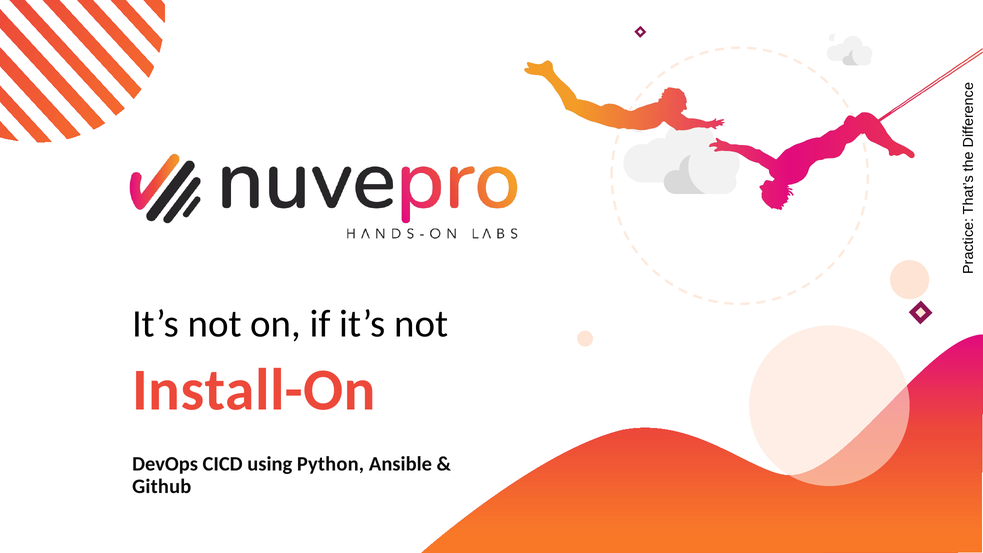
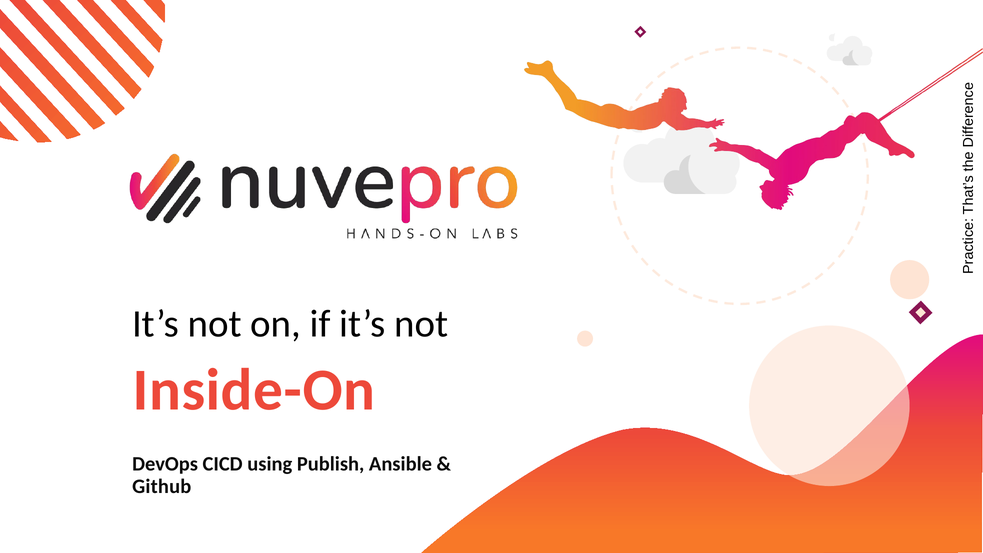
Install-On: Install-On -> Inside-On (254, 390)
Python: Python -> Publish (331, 464)
